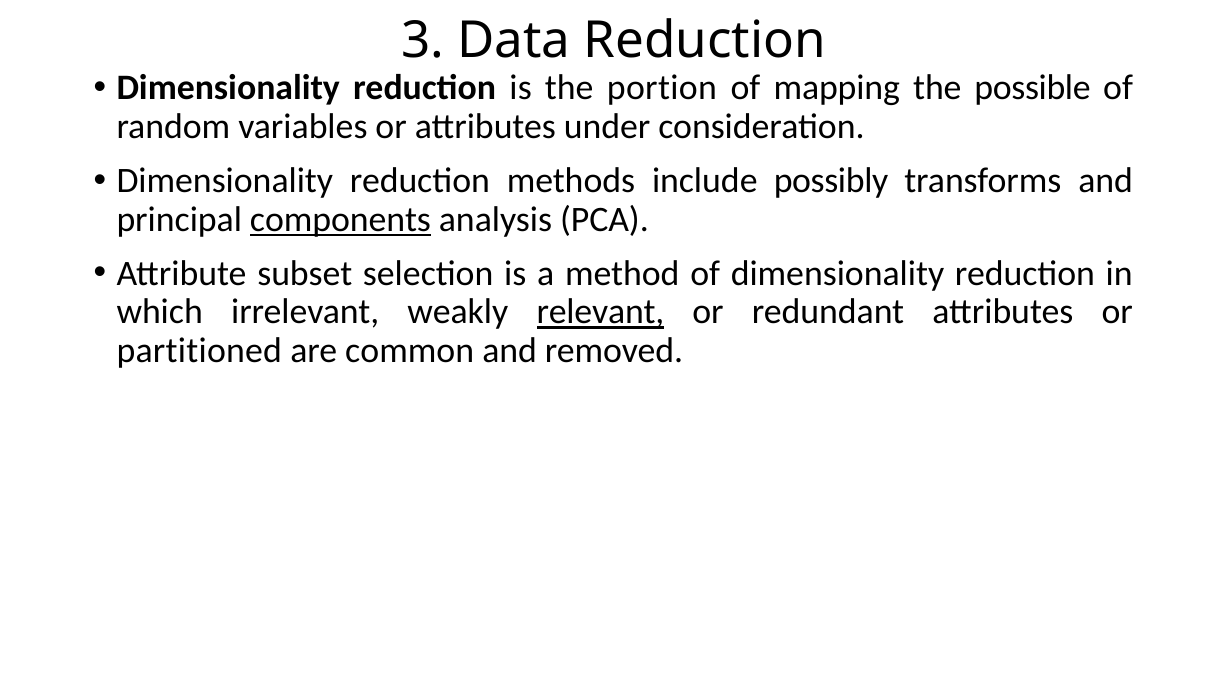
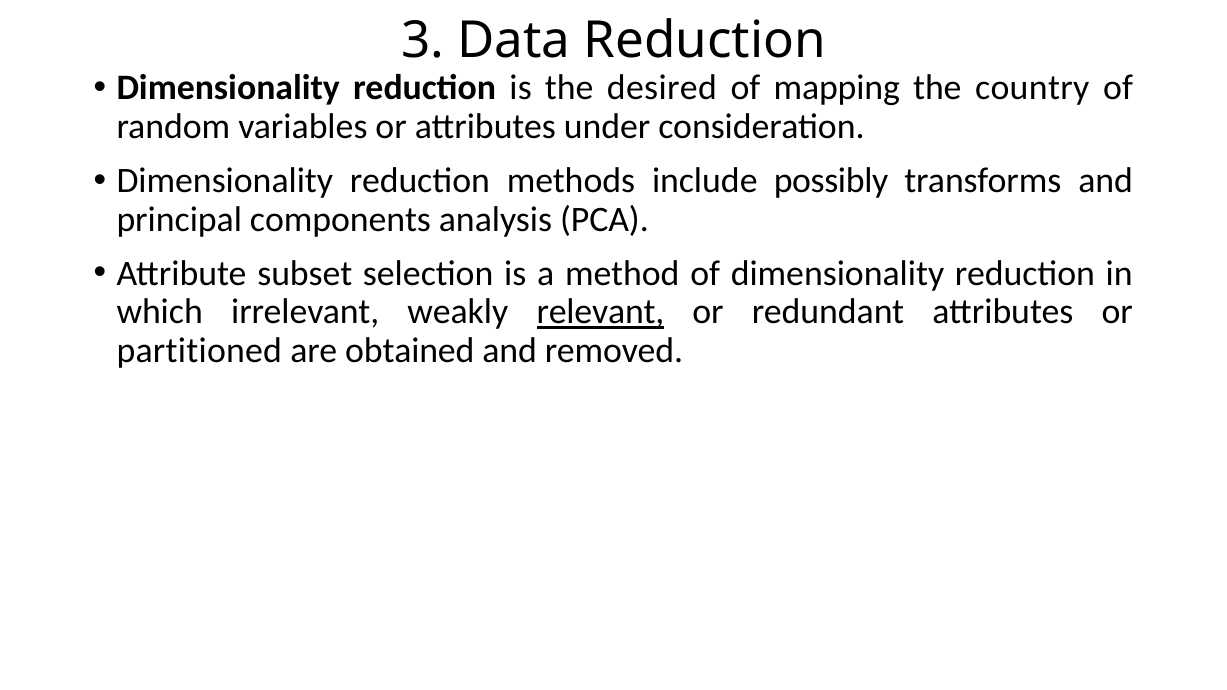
portion: portion -> desired (662, 88)
possible: possible -> country (1032, 88)
components underline: present -> none (340, 219)
common: common -> obtained (410, 351)
